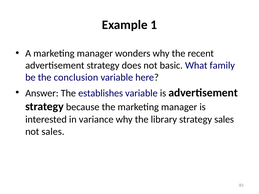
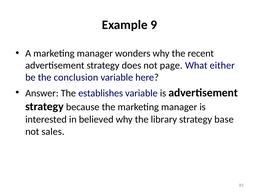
1: 1 -> 9 (154, 25)
basic: basic -> page (171, 65)
family: family -> either (222, 65)
variance: variance -> believed (96, 120)
strategy sales: sales -> base (224, 120)
